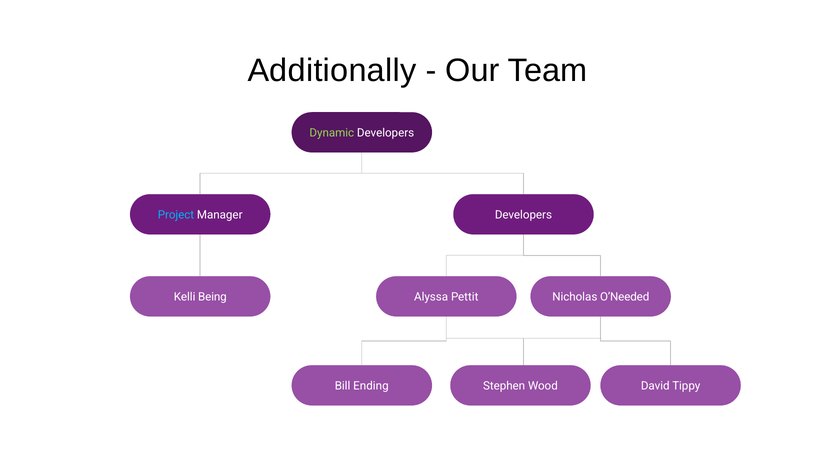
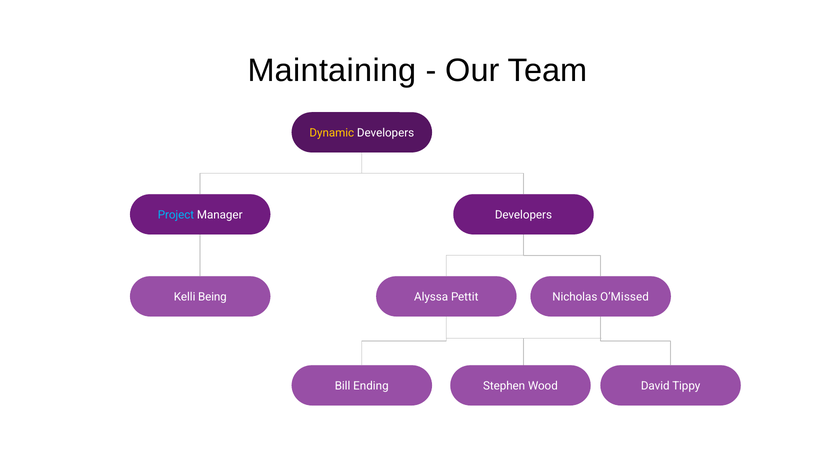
Additionally: Additionally -> Maintaining (332, 71)
Dynamic colour: light green -> yellow (332, 133)
O’Needed: O’Needed -> O’Missed (625, 298)
